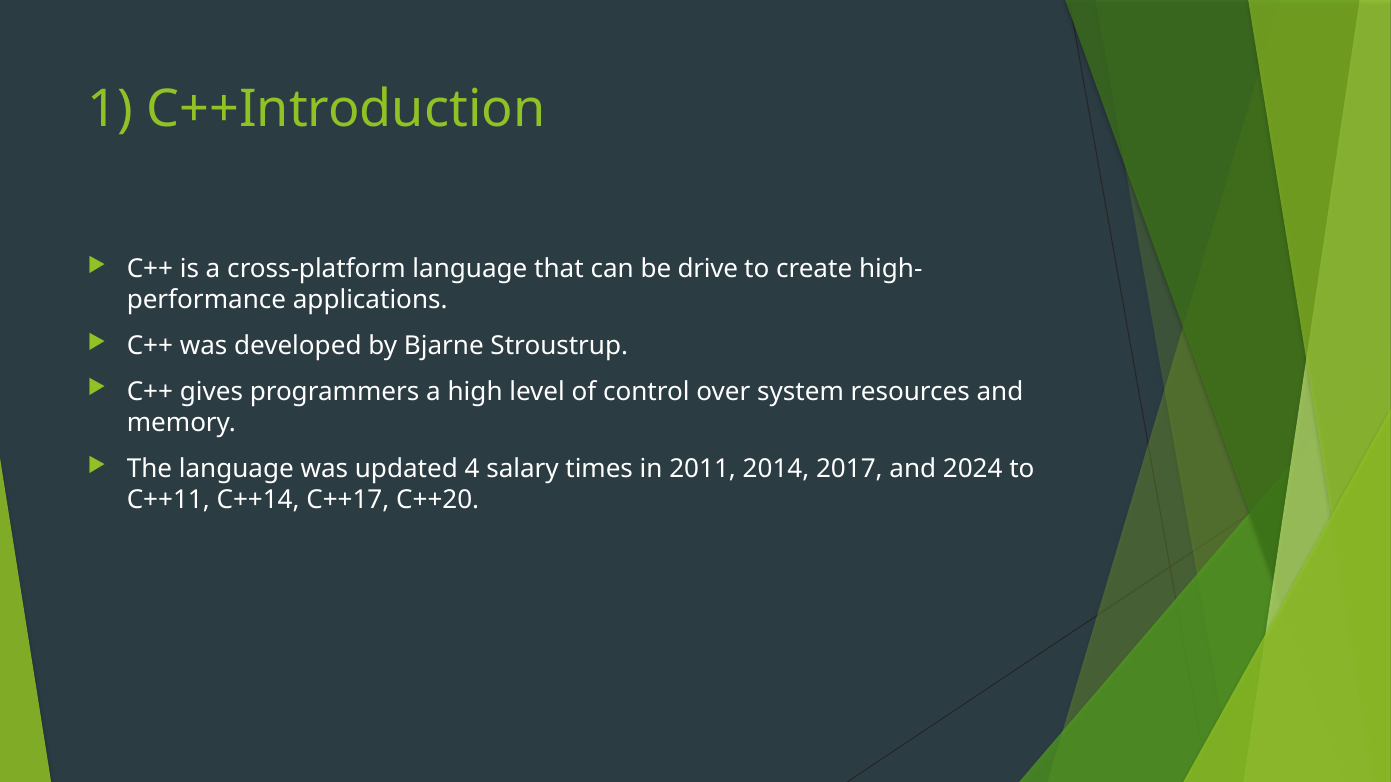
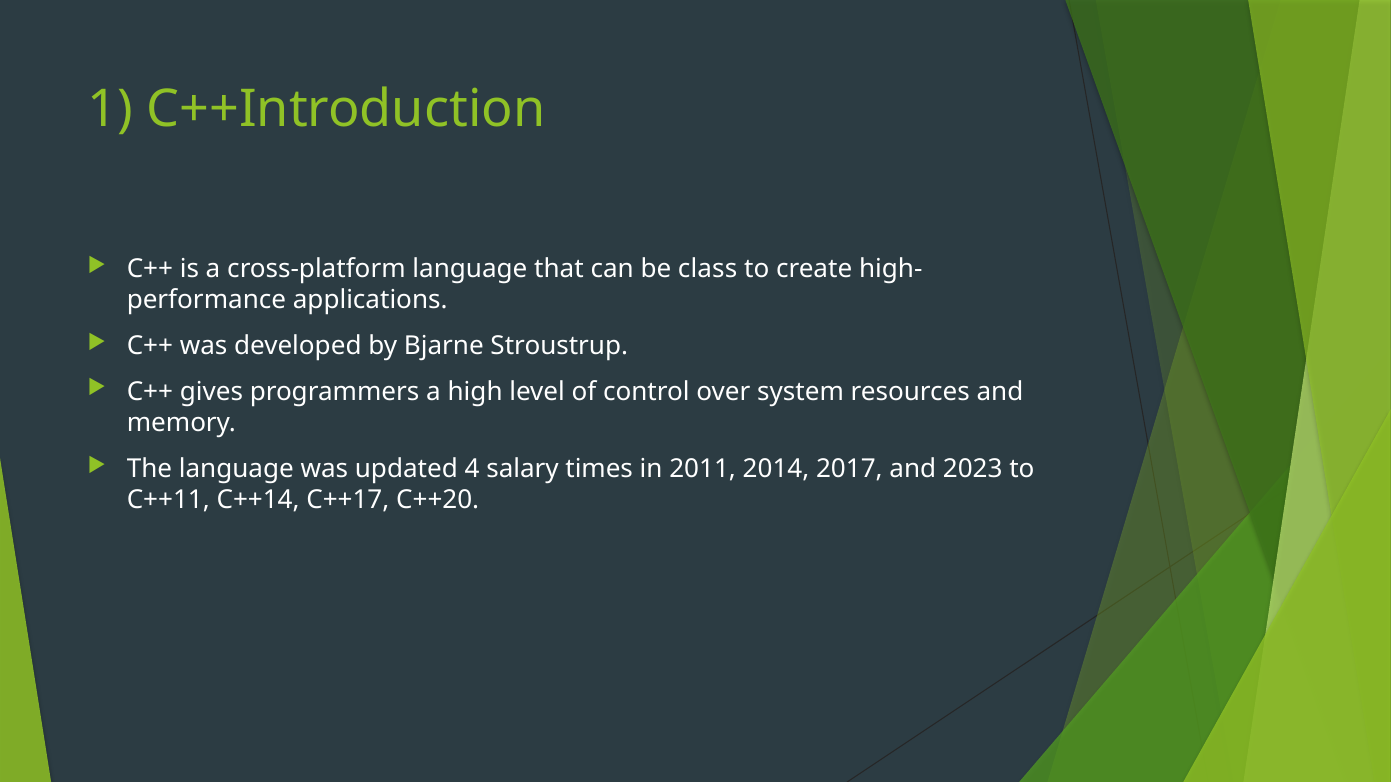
drive: drive -> class (708, 269)
2024: 2024 -> 2023 (973, 469)
